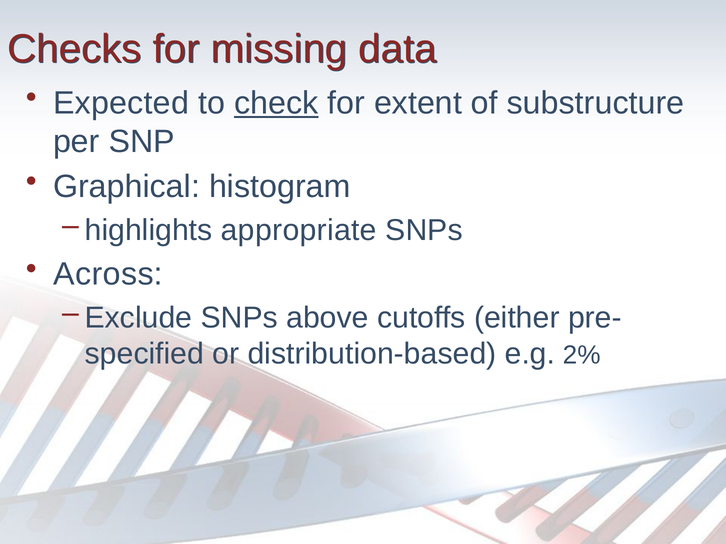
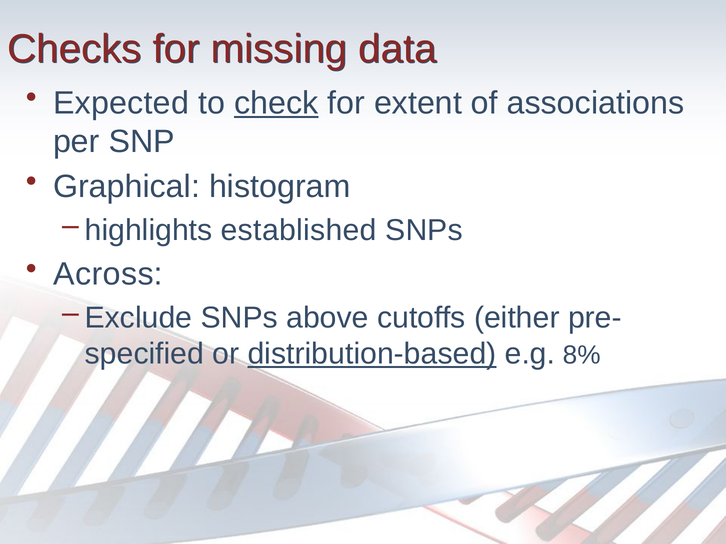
substructure: substructure -> associations (596, 103)
appropriate: appropriate -> established (299, 230)
distribution-based underline: none -> present (372, 354)
2%: 2% -> 8% (582, 356)
